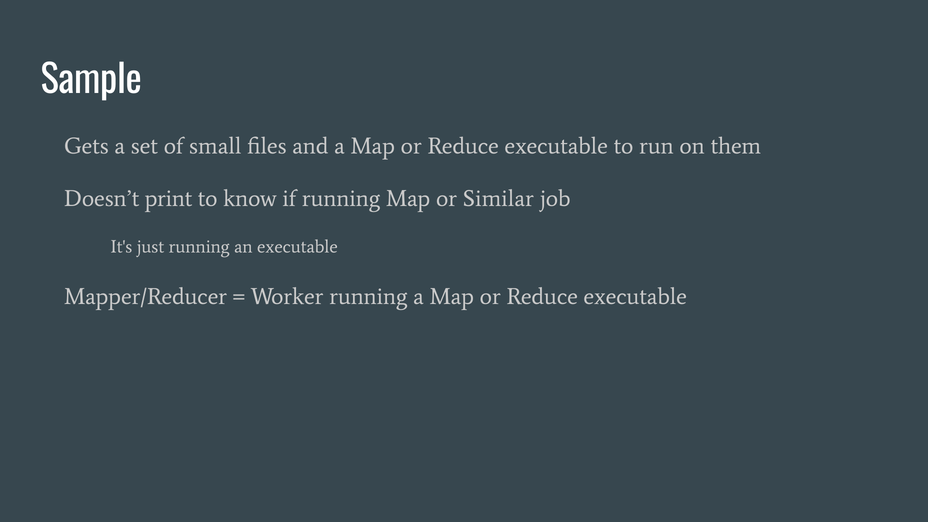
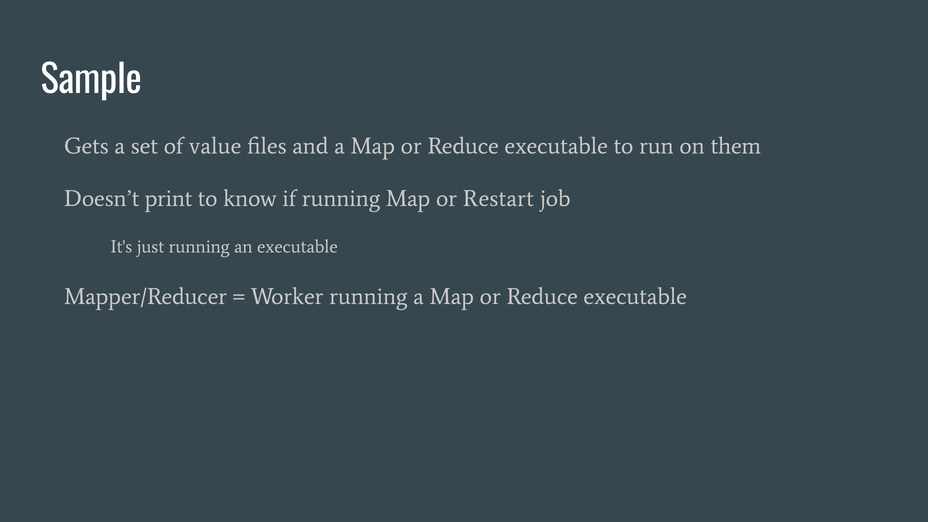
small: small -> value (215, 146)
Similar: Similar -> Restart (498, 199)
